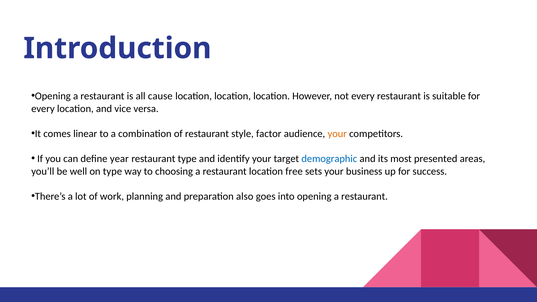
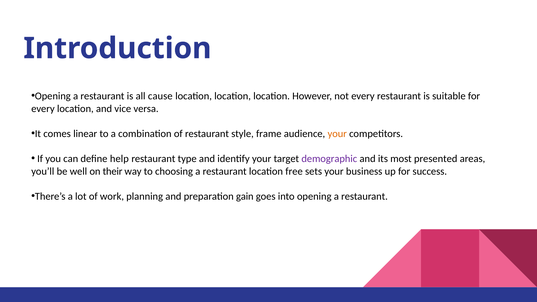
factor: factor -> frame (269, 134)
year: year -> help (119, 159)
demographic colour: blue -> purple (329, 159)
on type: type -> their (113, 171)
also: also -> gain (245, 196)
